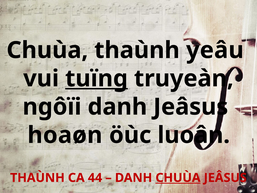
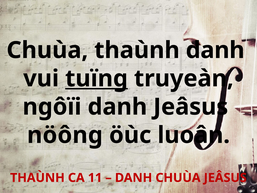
thaùnh yeâu: yeâu -> danh (215, 50)
hoaøn: hoaøn -> nöông (65, 135)
44: 44 -> 11 (95, 178)
CHUÙA underline: present -> none (178, 178)
